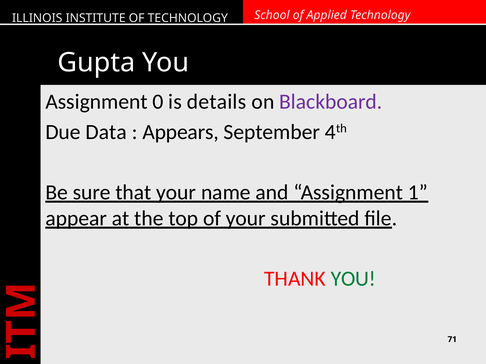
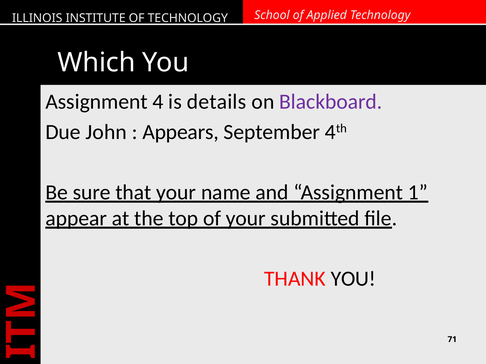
Gupta: Gupta -> Which (96, 63)
0: 0 -> 4 (158, 102)
Data: Data -> John (106, 132)
YOU colour: green -> black (353, 279)
